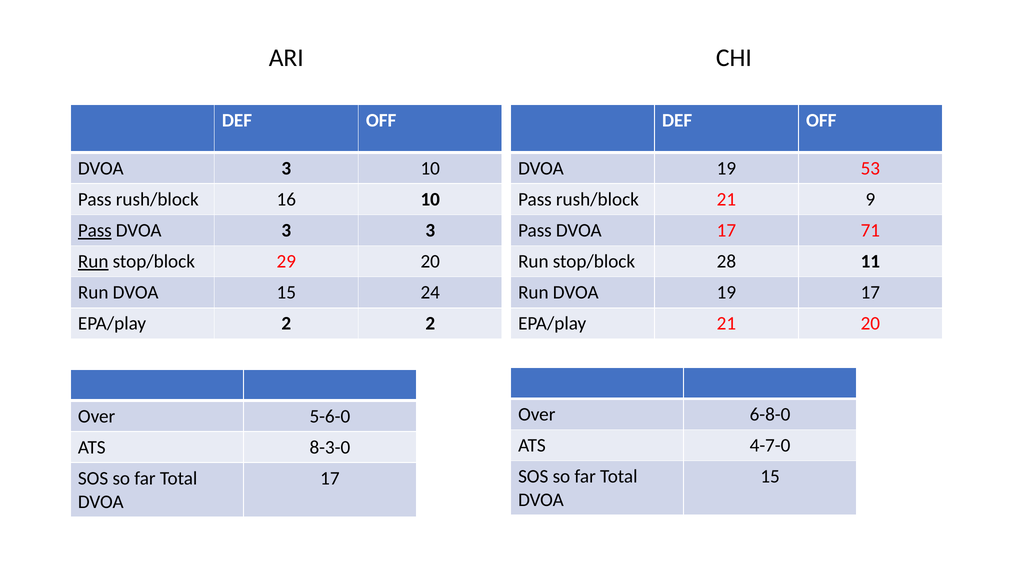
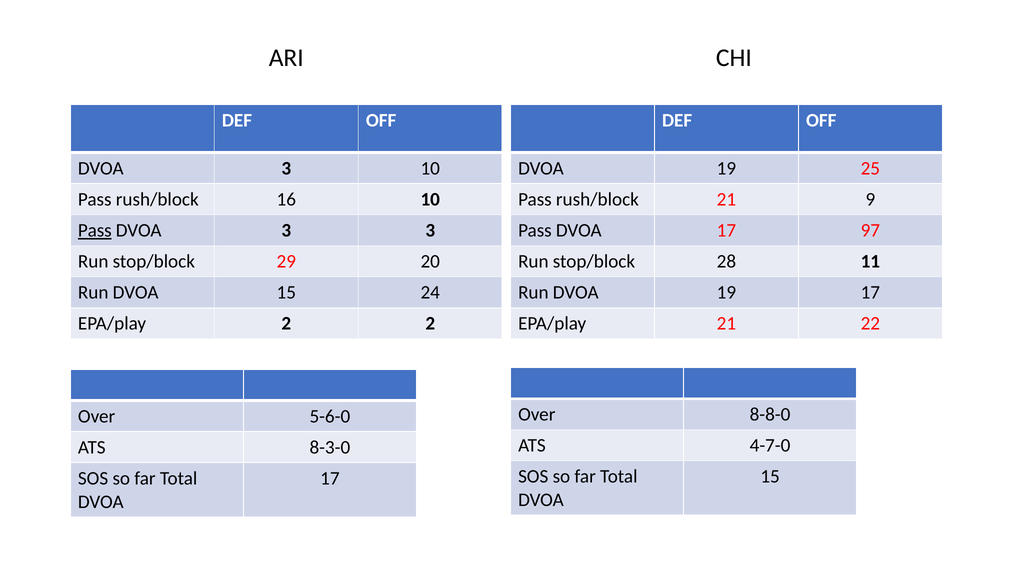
53: 53 -> 25 (870, 168)
71: 71 -> 97 (870, 231)
Run underline: present -> none (93, 262)
21 20: 20 -> 22 (870, 324)
6-8-0: 6-8-0 -> 8-8-0 (770, 415)
